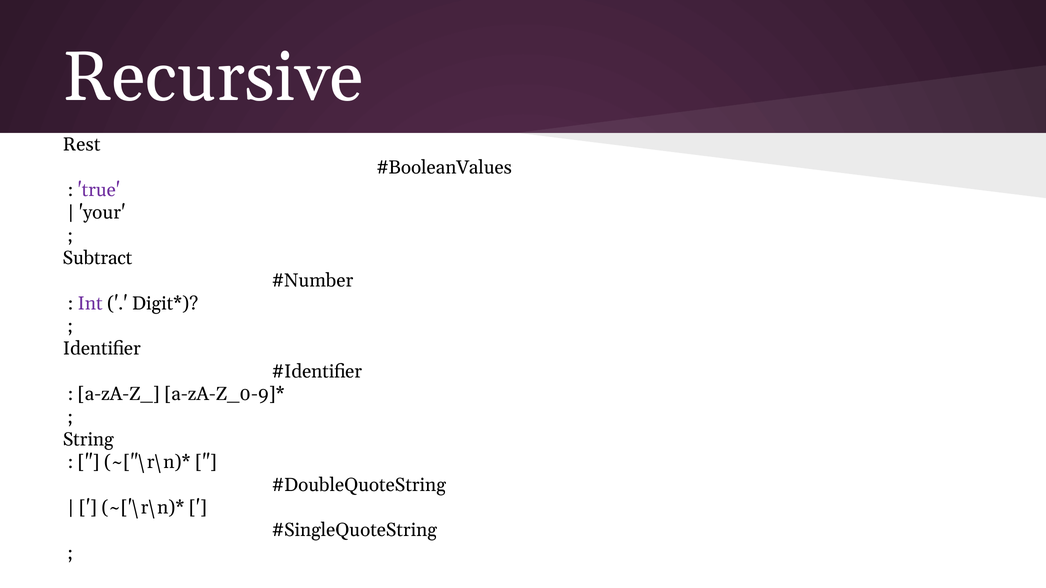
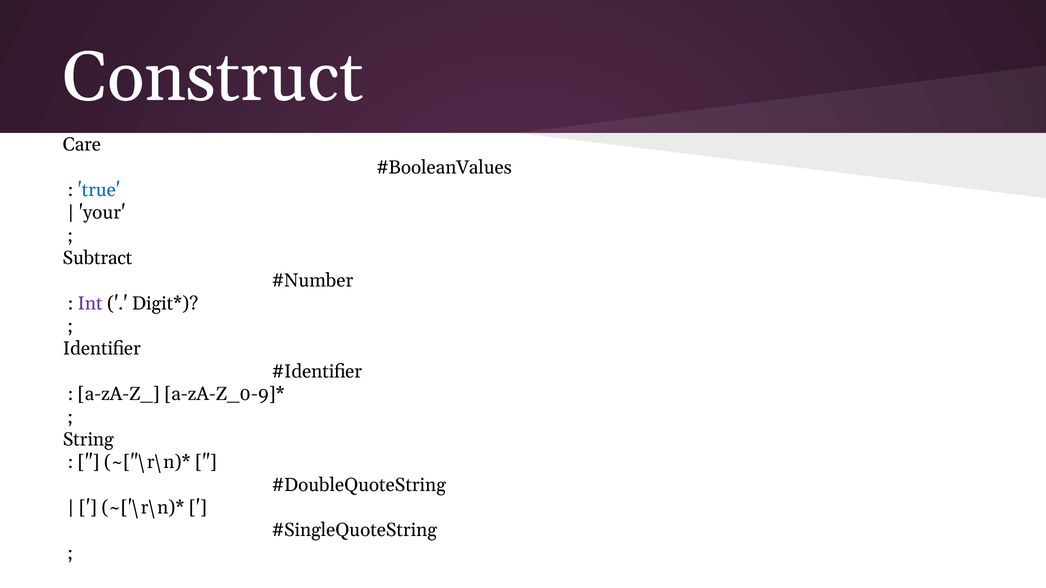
Recursive: Recursive -> Construct (213, 77)
Rest: Rest -> Care (82, 145)
true colour: purple -> blue (99, 190)
